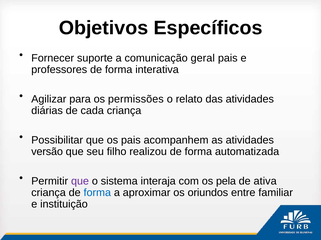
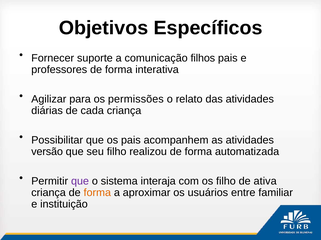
geral: geral -> filhos (203, 58)
os pela: pela -> filho (226, 182)
forma colour: blue -> orange (97, 193)
oriundos: oriundos -> usuários (208, 193)
